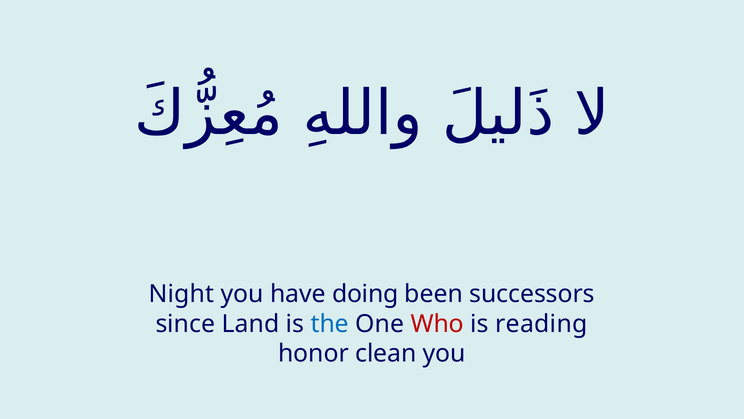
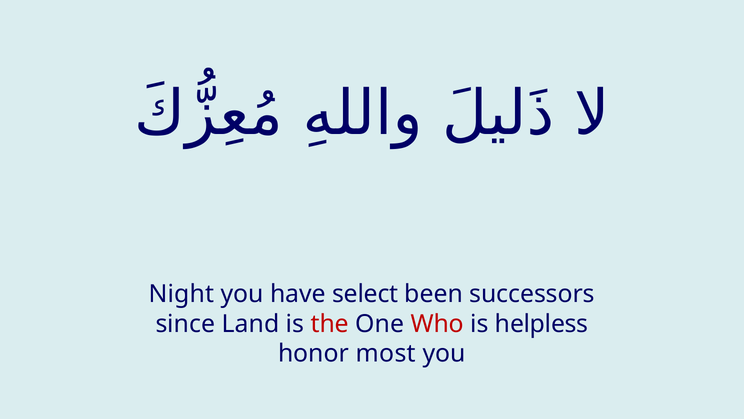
doing: doing -> select (365, 294)
the colour: blue -> red (330, 324)
reading: reading -> helpless (542, 324)
clean: clean -> most (386, 353)
